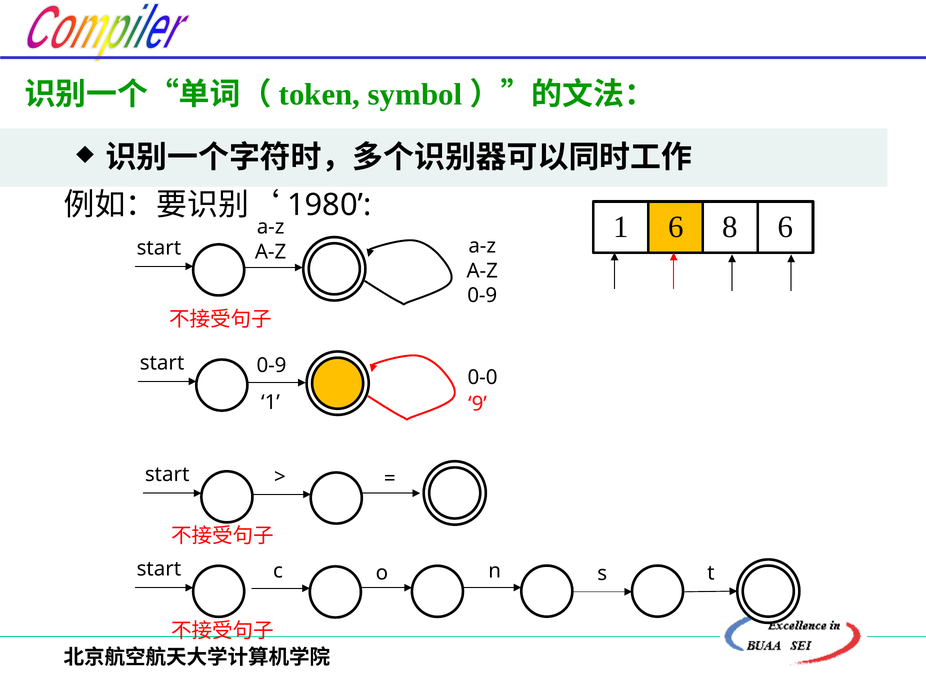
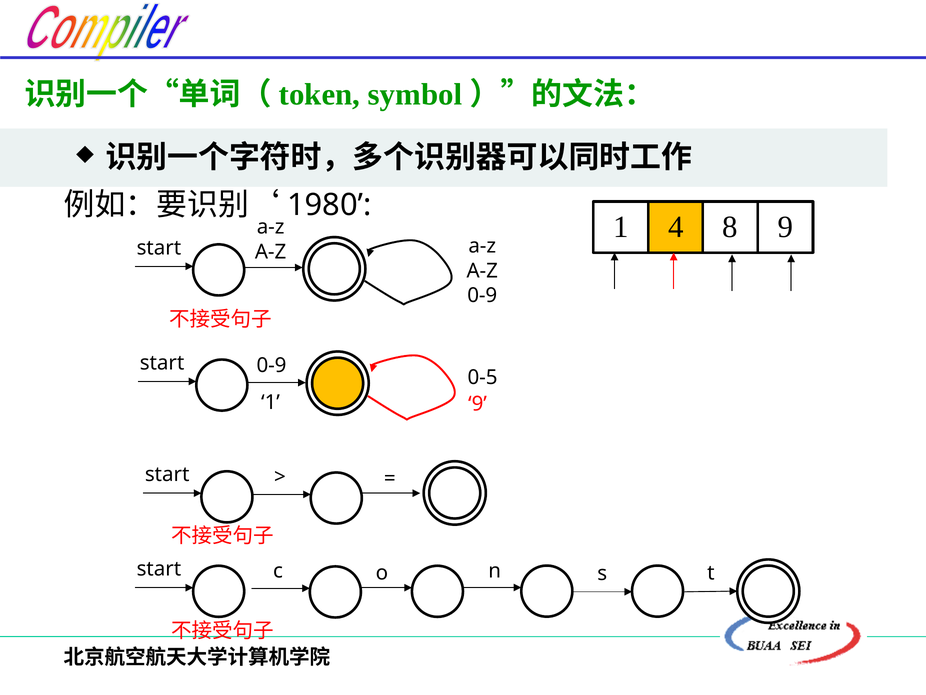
1 6: 6 -> 4 (676, 227)
8 6: 6 -> 9 (785, 227)
0-0: 0-0 -> 0-5 (483, 377)
